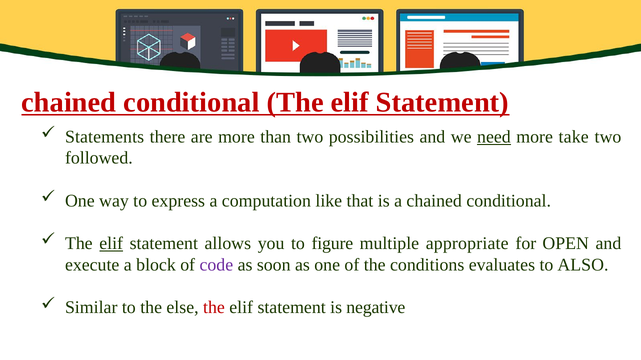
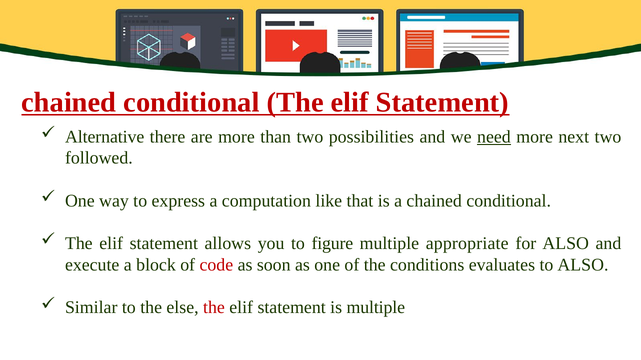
Statements: Statements -> Alternative (105, 137)
take: take -> next (574, 137)
elif underline: present -> none (111, 244)
for OPEN: OPEN -> ALSO (566, 244)
code colour: purple -> red (216, 265)
is negative: negative -> multiple (376, 308)
